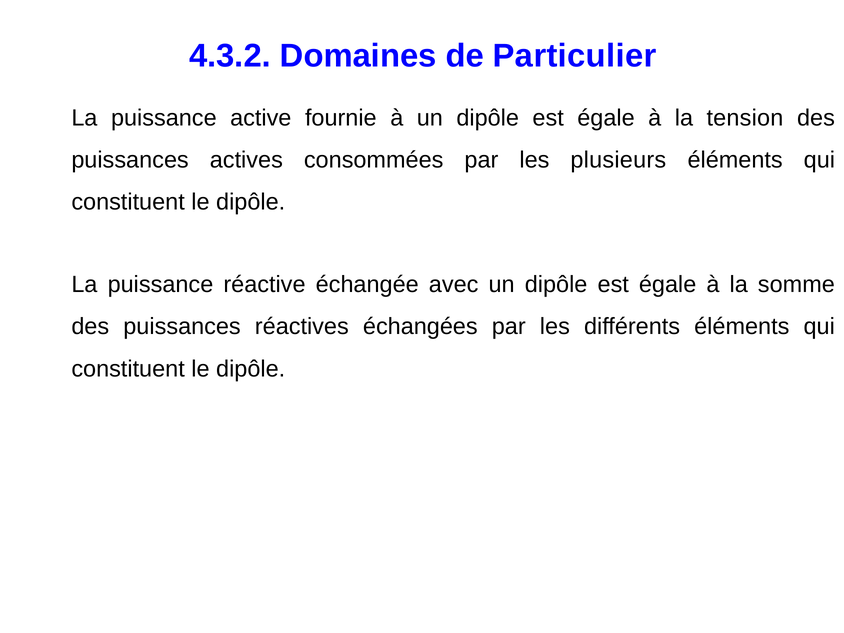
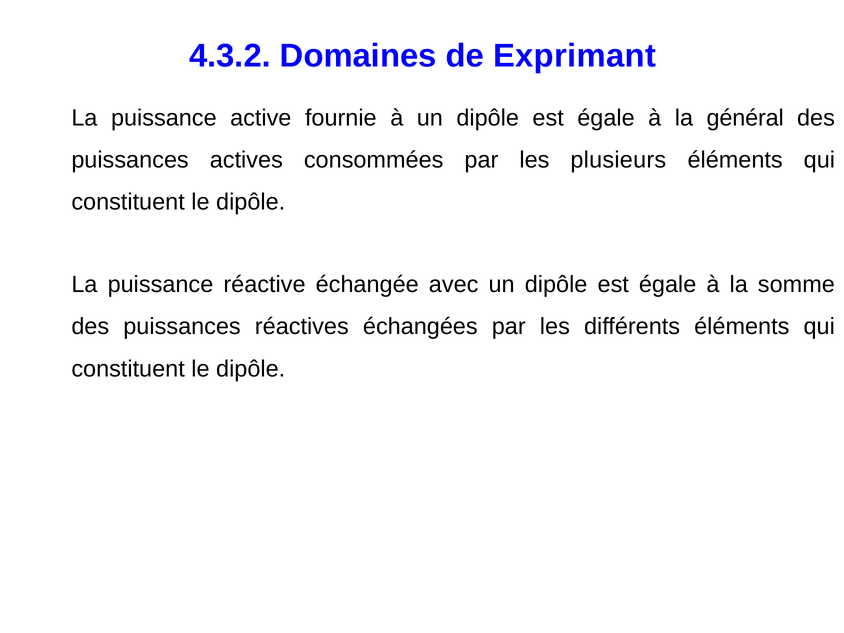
Particulier: Particulier -> Exprimant (575, 56)
tension: tension -> général (745, 118)
